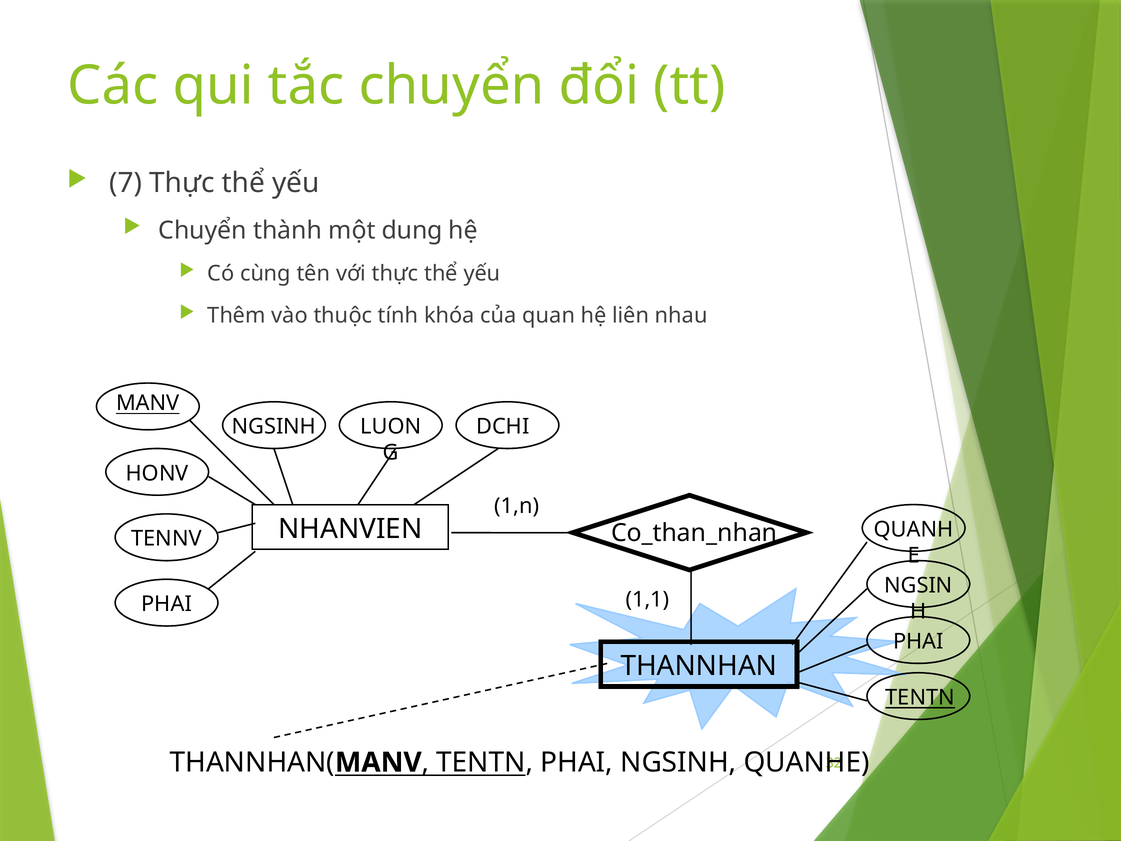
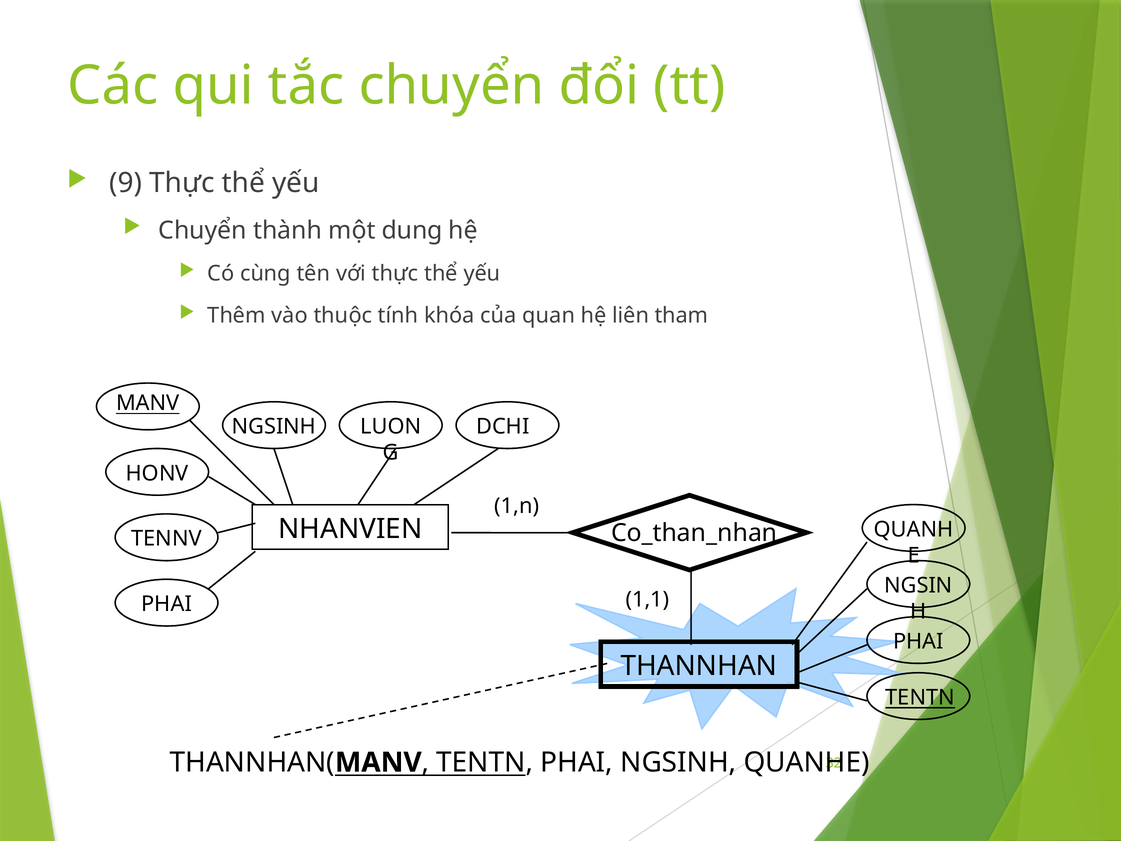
7: 7 -> 9 (126, 183)
nhau: nhau -> tham (681, 315)
